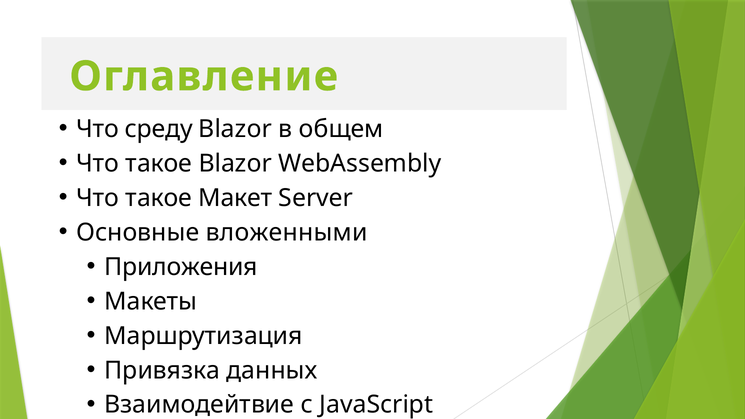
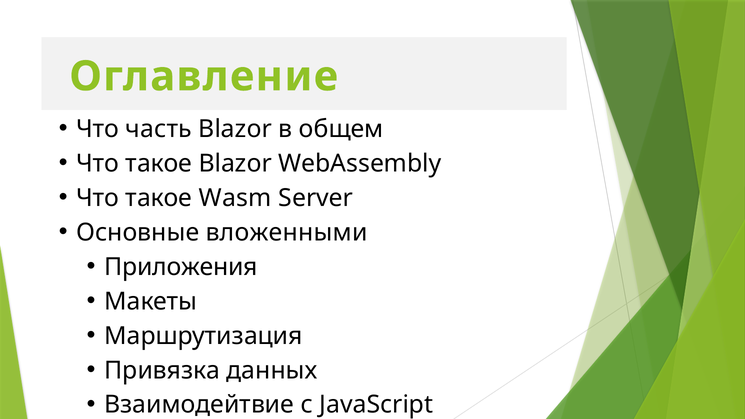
среду: среду -> часть (159, 129)
Макет: Макет -> Wasm (235, 198)
